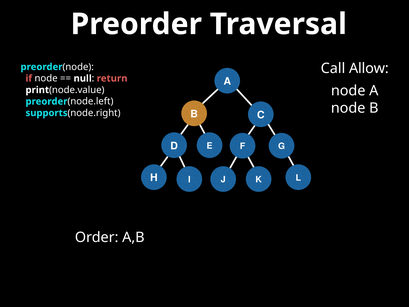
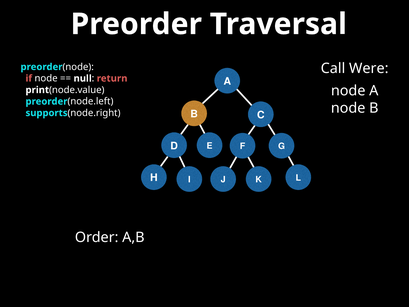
Allow: Allow -> Were (369, 69)
